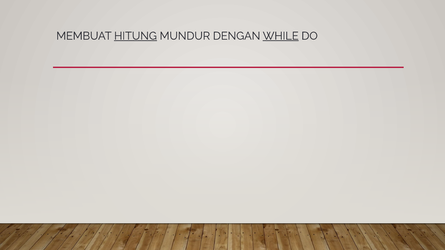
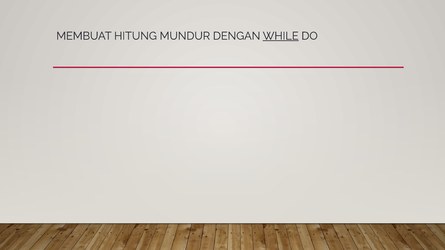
HITUNG underline: present -> none (135, 36)
